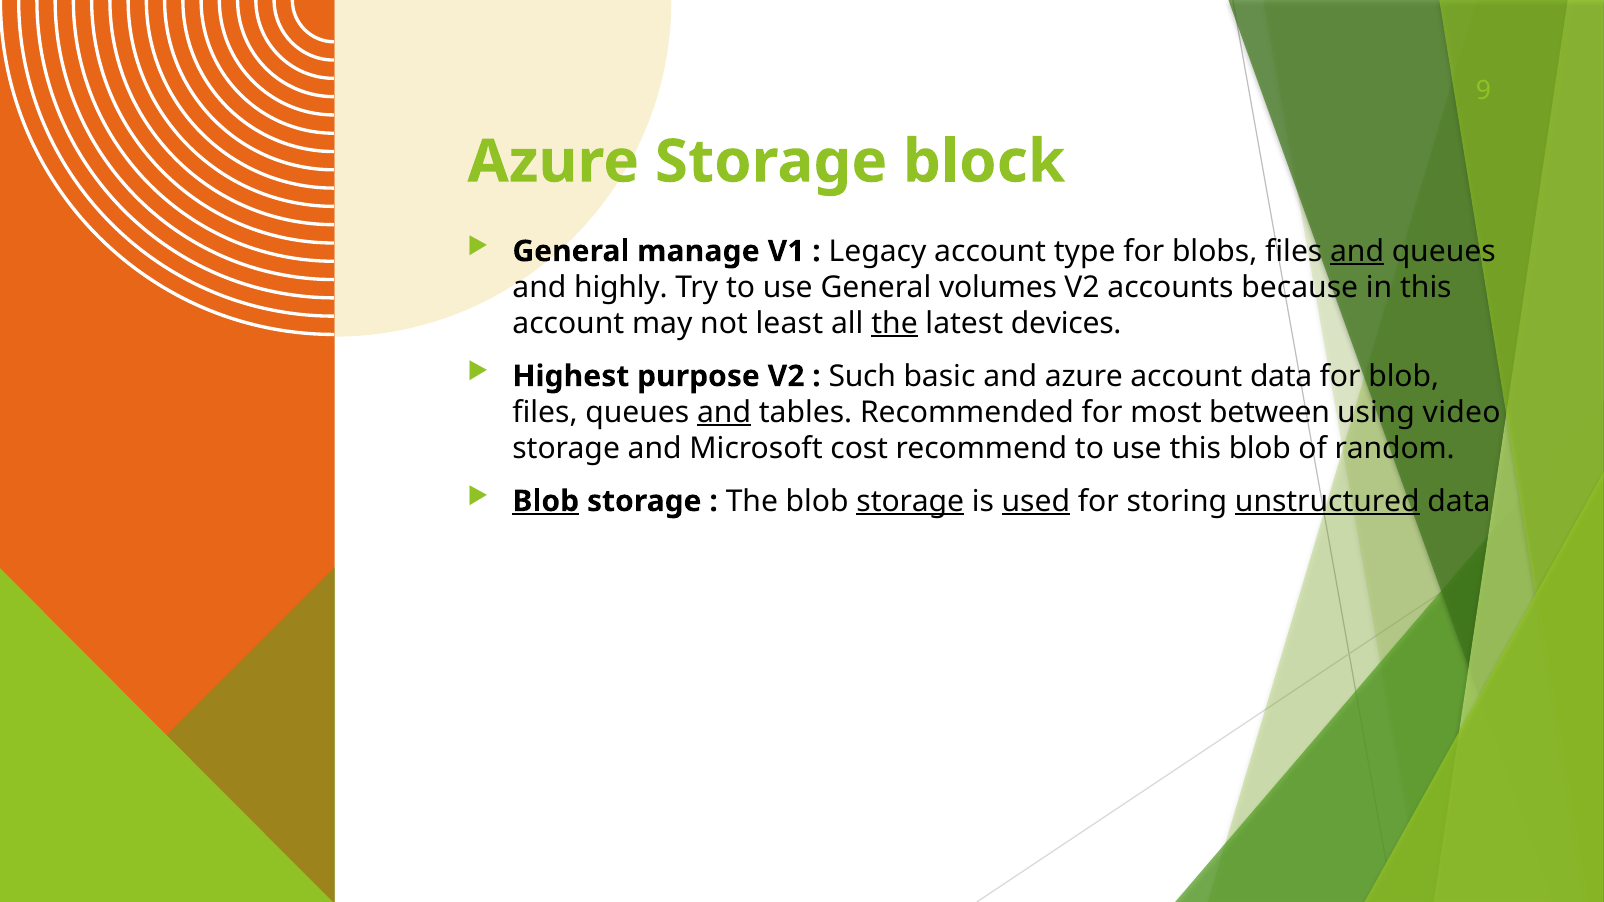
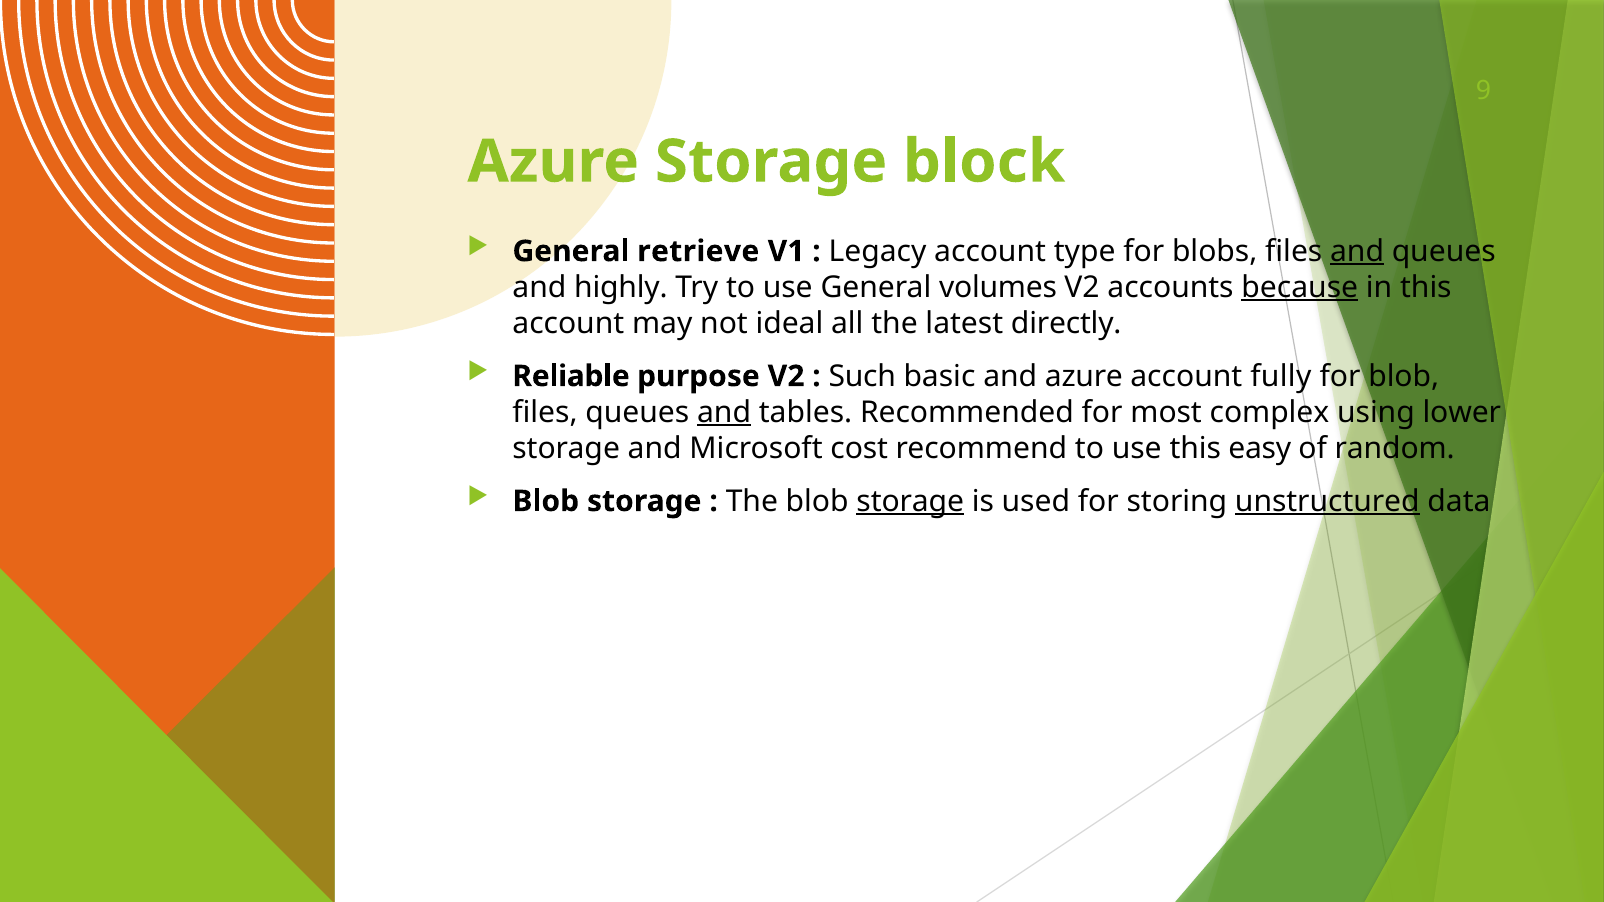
manage: manage -> retrieve (698, 251)
because underline: none -> present (1300, 287)
least: least -> ideal (789, 324)
the underline: present -> none (895, 324)
devices: devices -> directly (1066, 324)
Highest: Highest -> Reliable (571, 376)
account data: data -> fully (1281, 376)
between: between -> complex (1269, 412)
video: video -> lower (1462, 412)
this blob: blob -> easy (1260, 449)
Blob underline: present -> none (546, 501)
used underline: present -> none (1036, 501)
